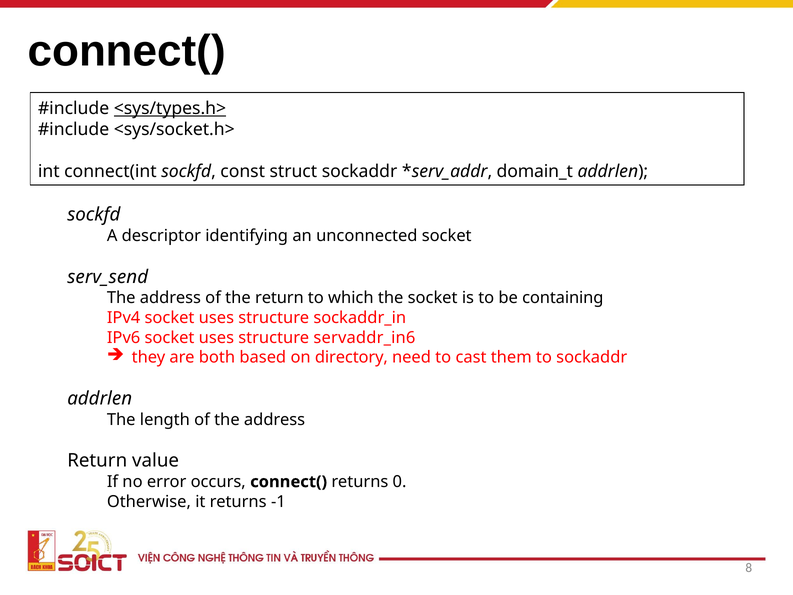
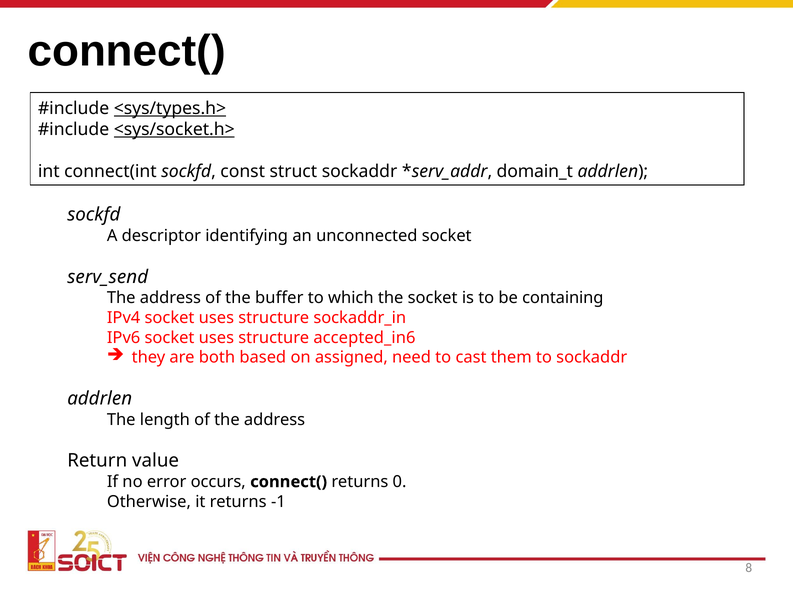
<sys/socket.h> underline: none -> present (174, 129)
the return: return -> buffer (279, 298)
servaddr_in6: servaddr_in6 -> accepted_in6 (364, 337)
directory: directory -> assigned (351, 357)
